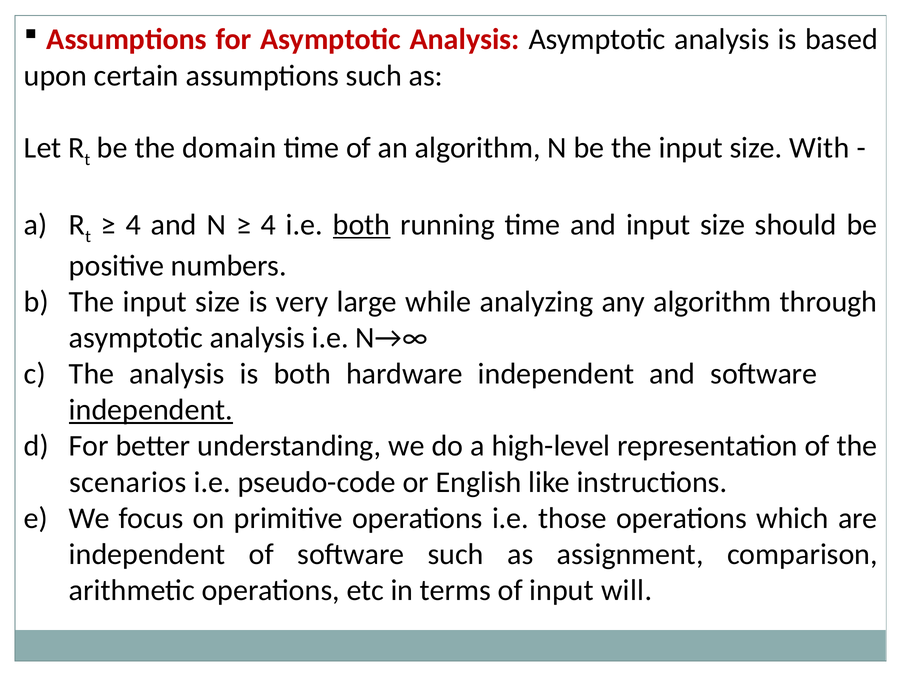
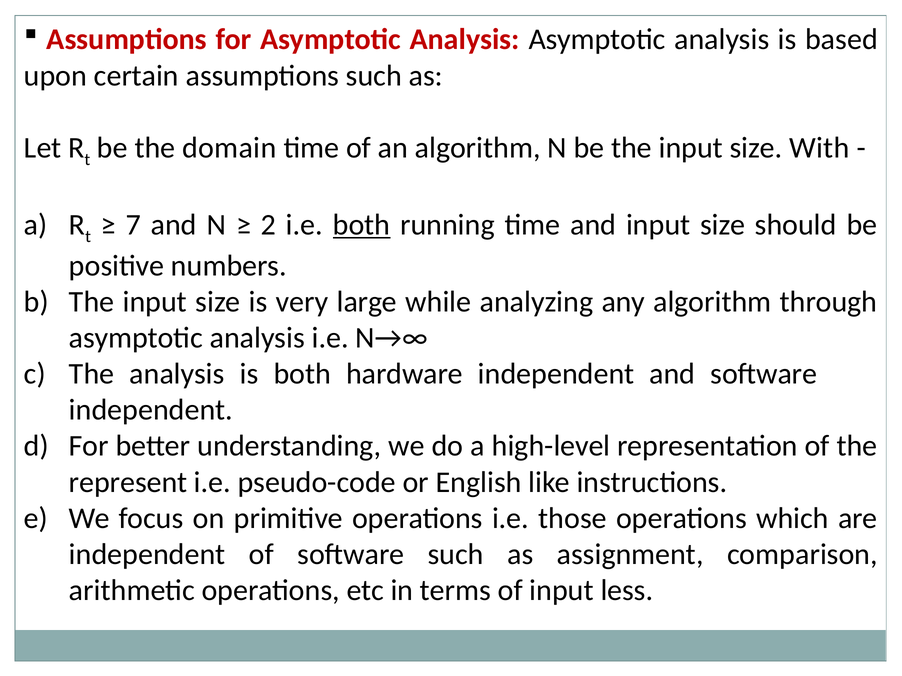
4: 4 -> 7 (133, 225)
4: 4 -> 2 (268, 225)
independent underline: present -> none (151, 410)
scenarios: scenarios -> represent (128, 482)
will: will -> less (627, 591)
